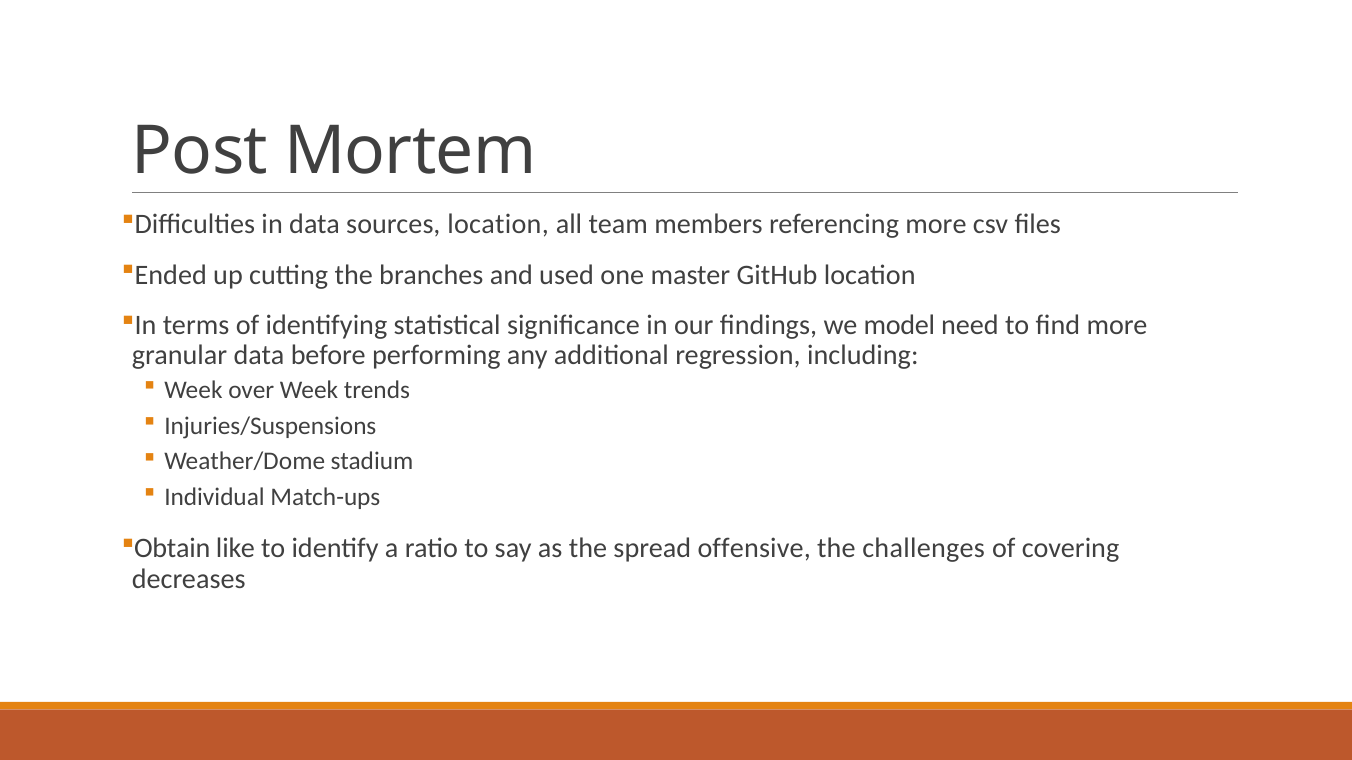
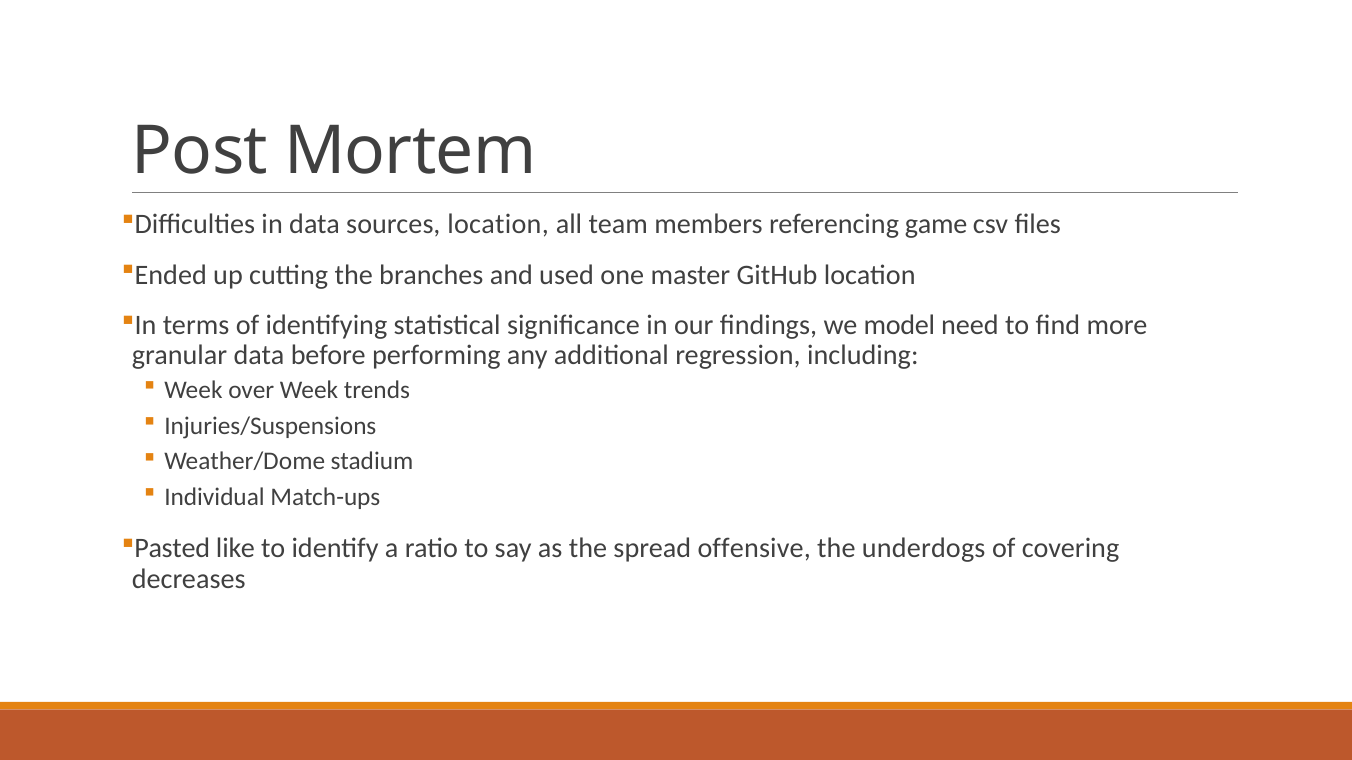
referencing more: more -> game (936, 225)
Obtain: Obtain -> Pasted (172, 549)
challenges: challenges -> underdogs (924, 549)
